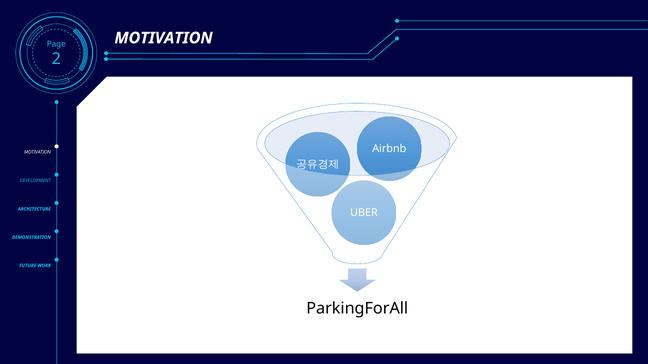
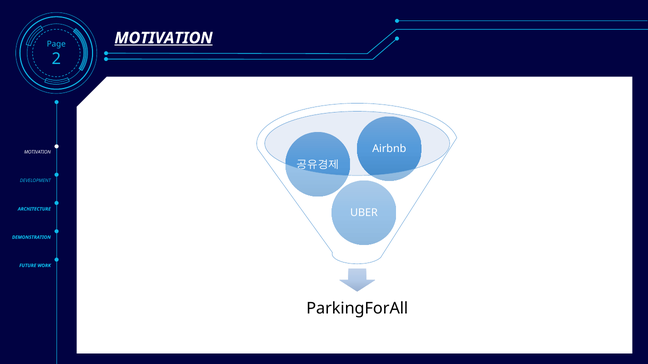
MOTIVATION underline: none -> present (164, 38)
